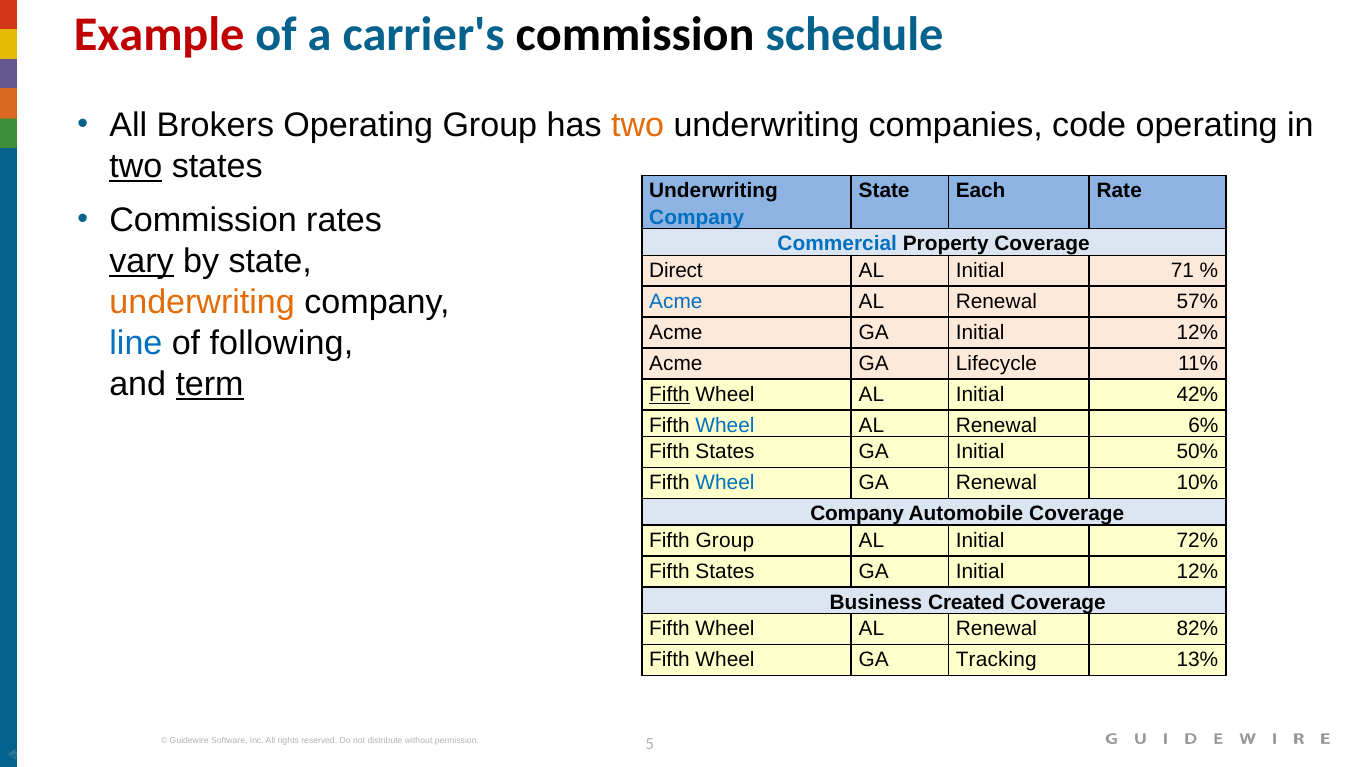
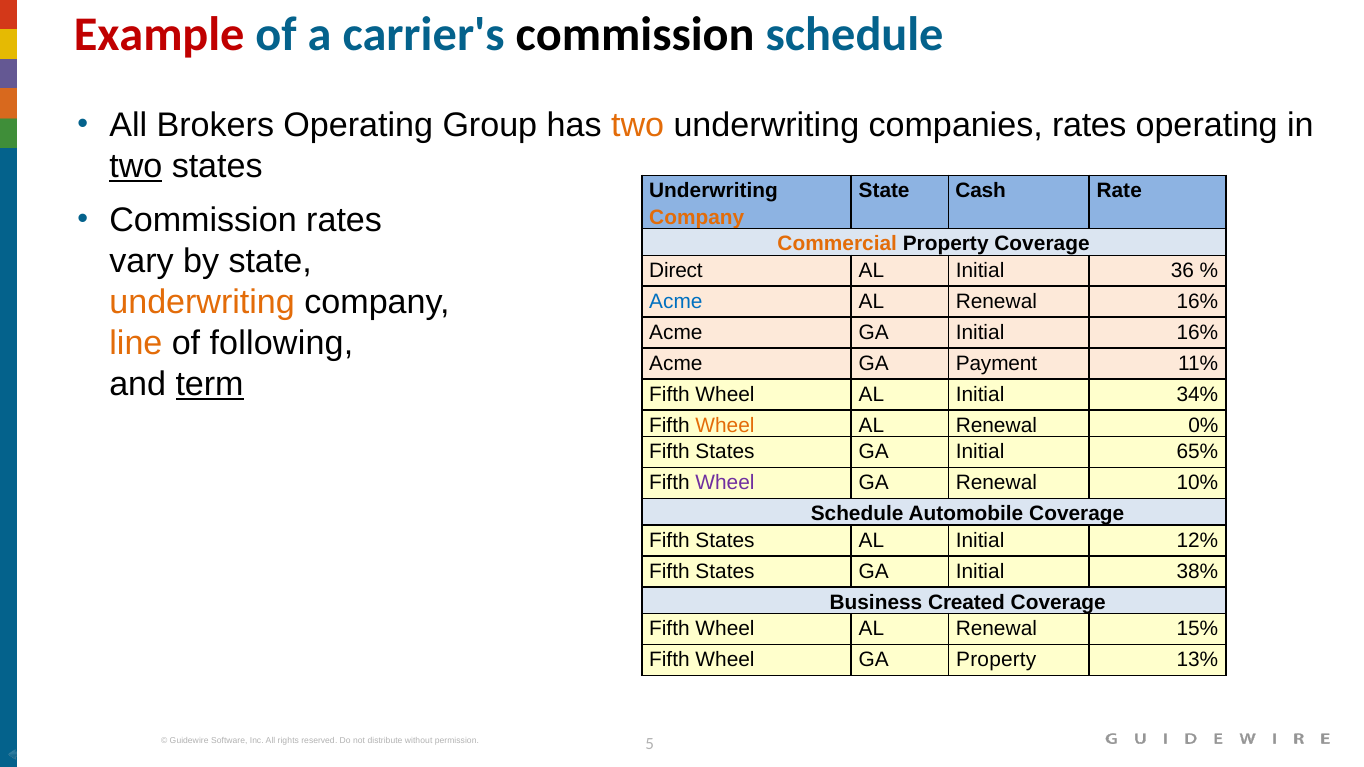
companies code: code -> rates (1089, 125)
Each: Each -> Cash (981, 191)
Company colour: blue -> orange (697, 217)
Commercial colour: blue -> orange (837, 244)
vary underline: present -> none (142, 262)
71: 71 -> 36 (1182, 271)
Renewal 57%: 57% -> 16% (1197, 302)
Acme GA Initial 12%: 12% -> 16% (1197, 333)
line colour: blue -> orange (136, 343)
Lifecycle: Lifecycle -> Payment (996, 364)
Fifth underline: present -> none (669, 395)
42%: 42% -> 34% (1197, 395)
Wheel colour: blue -> orange (725, 425)
6%: 6% -> 0% (1203, 425)
50%: 50% -> 65% (1197, 452)
Wheel colour: blue -> purple (725, 483)
Company: Company -> Schedule (857, 514)
Group: Group -> States (725, 541)
72%: 72% -> 12% (1197, 541)
12%: 12% -> 38% (1197, 572)
82%: 82% -> 15% (1197, 629)
GA Tracking: Tracking -> Property (996, 660)
